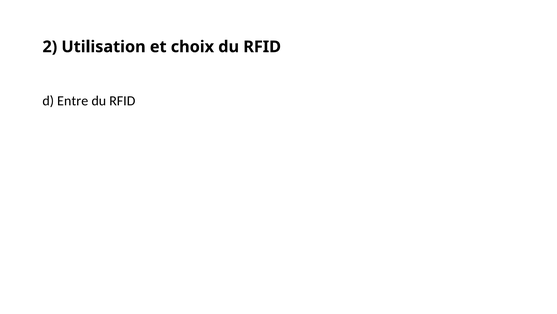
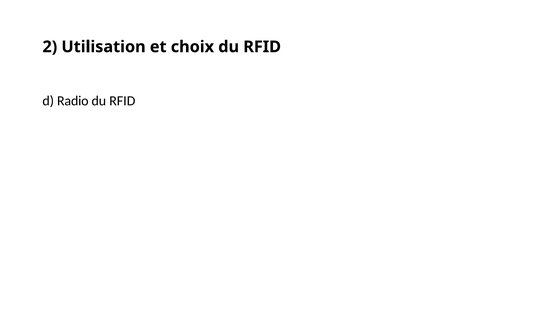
Entre: Entre -> Radio (73, 101)
